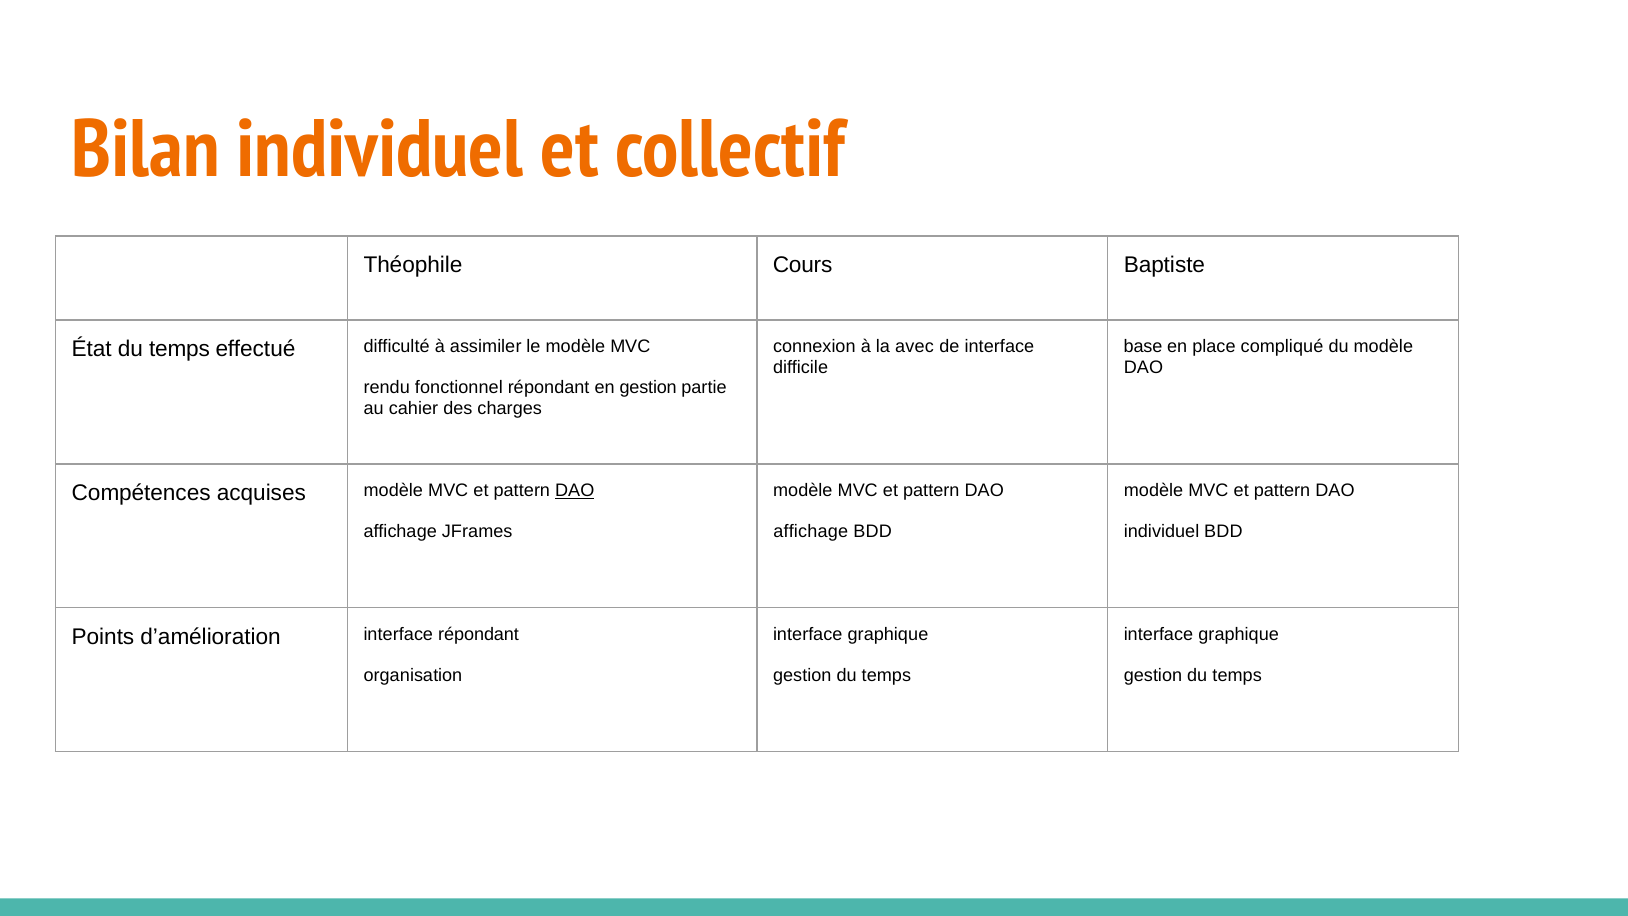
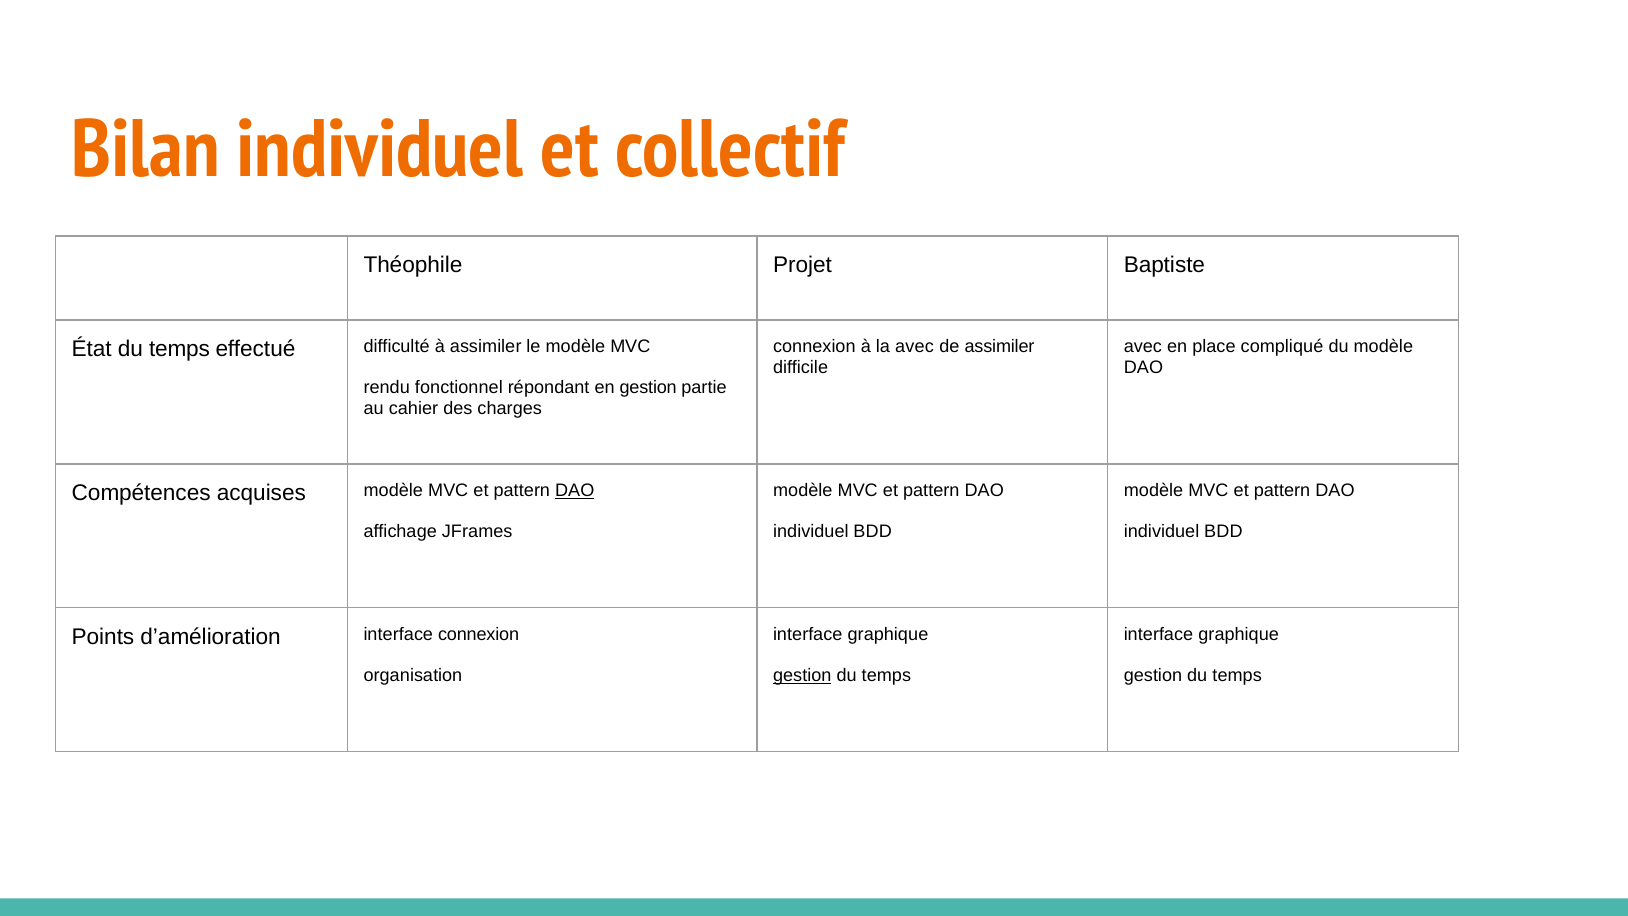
Cours: Cours -> Projet (803, 265)
de interface: interface -> assimiler (1000, 347)
base: base -> avec (1143, 347)
affichage: affichage -> individuel (811, 531)
interface répondant: répondant -> connexion (479, 634)
gestion underline: none -> present (802, 675)
